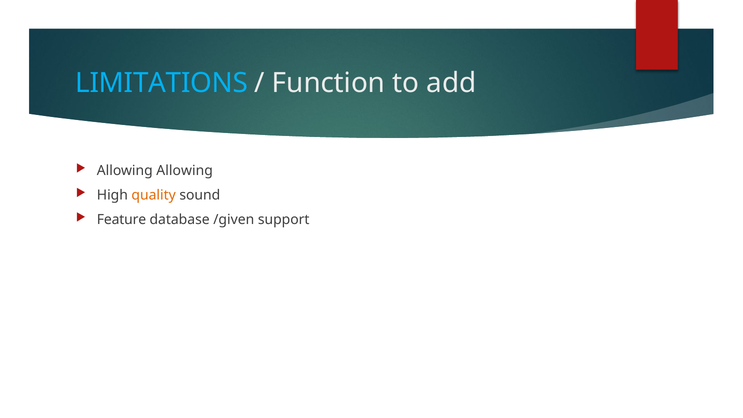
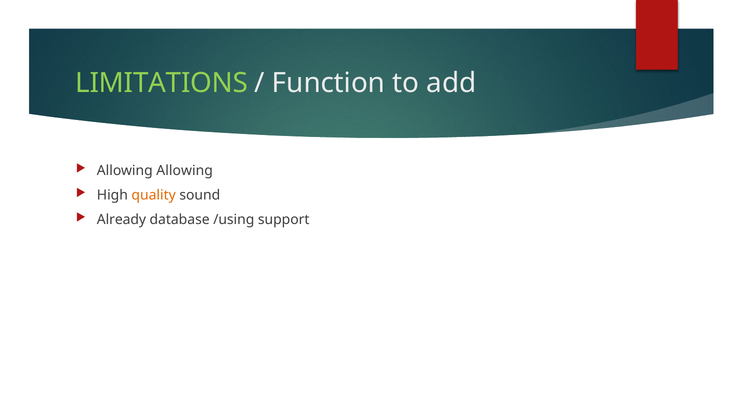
LIMITATIONS colour: light blue -> light green (162, 83)
Feature: Feature -> Already (121, 220)
/given: /given -> /using (234, 220)
